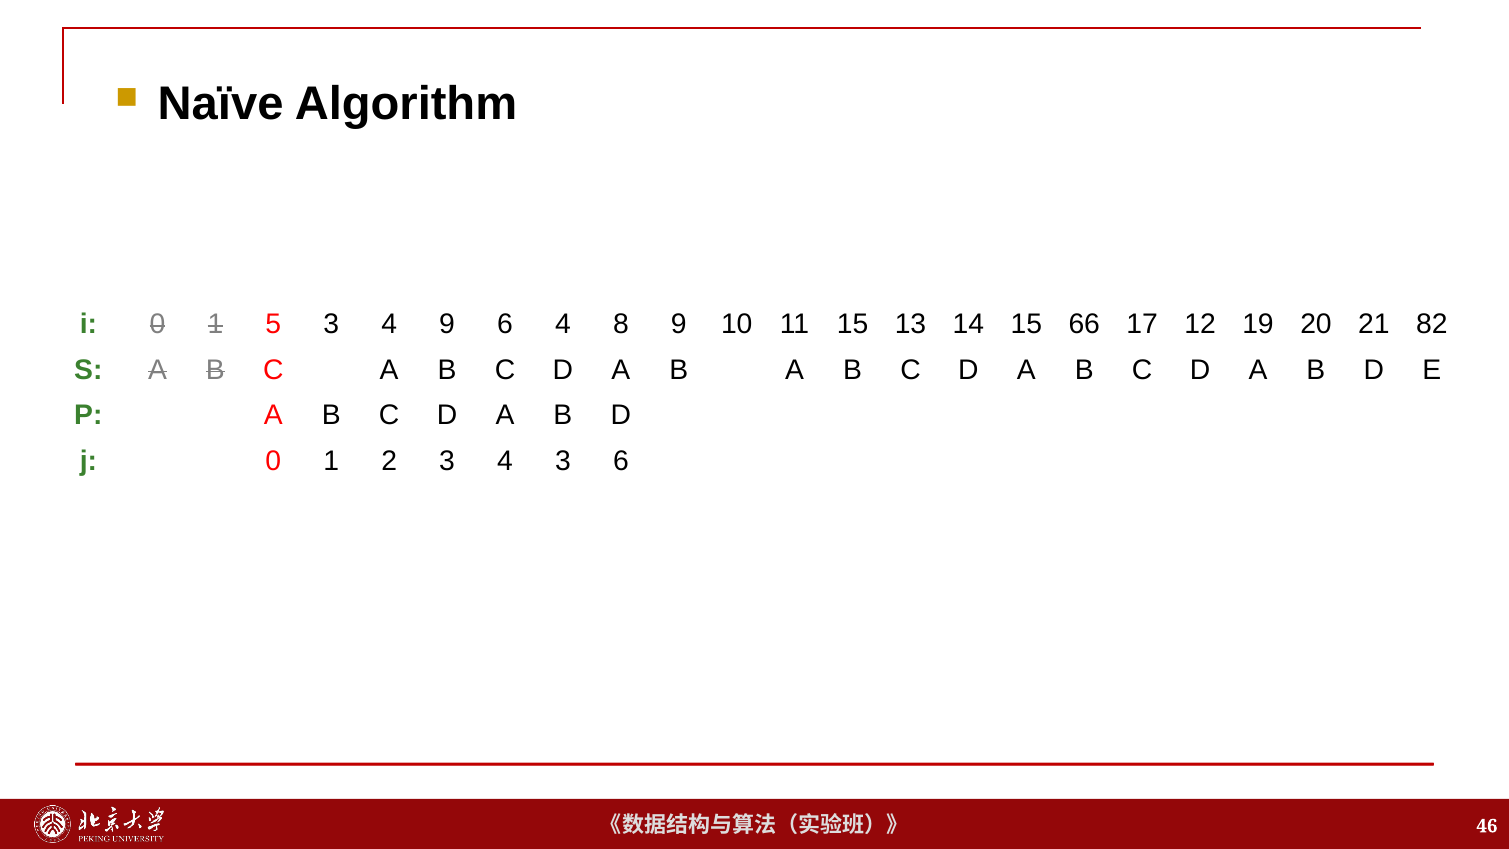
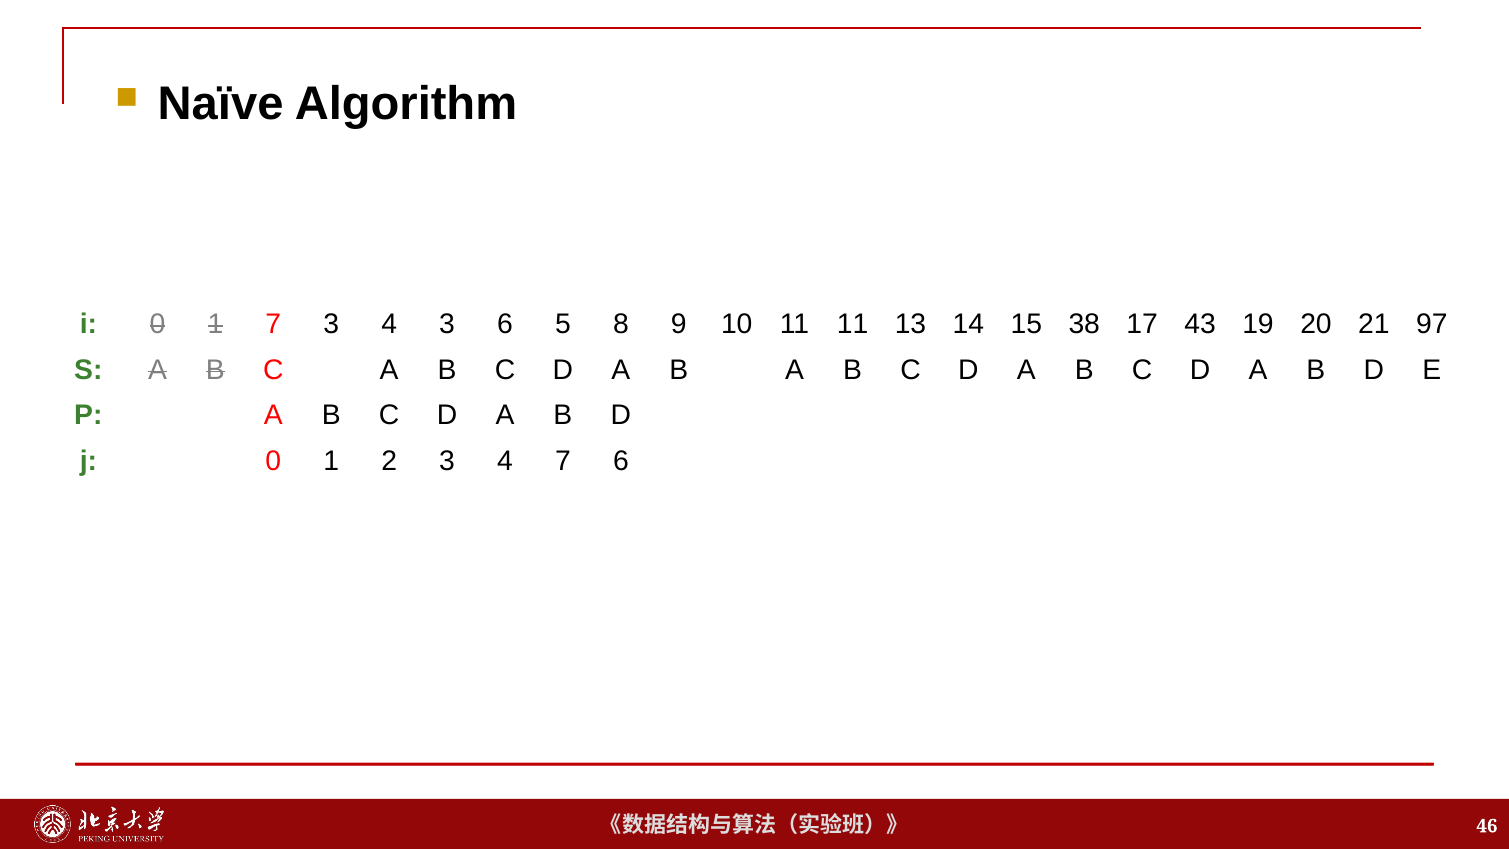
1 5: 5 -> 7 (273, 324)
4 9: 9 -> 3 (447, 324)
6 4: 4 -> 5 (563, 324)
11 15: 15 -> 11 (853, 324)
66: 66 -> 38 (1084, 324)
12: 12 -> 43 (1200, 324)
82: 82 -> 97 (1432, 324)
4 3: 3 -> 7 (563, 461)
